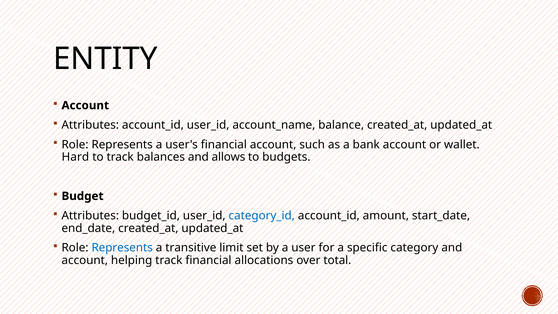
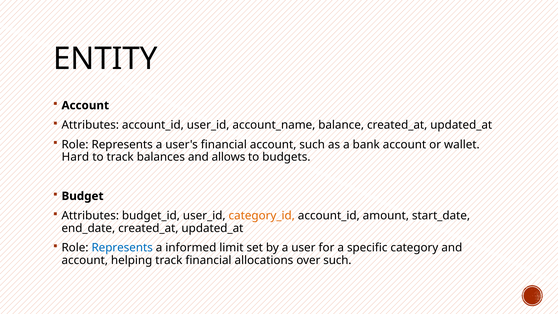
category_id colour: blue -> orange (262, 216)
transitive: transitive -> informed (191, 248)
over total: total -> such (337, 260)
